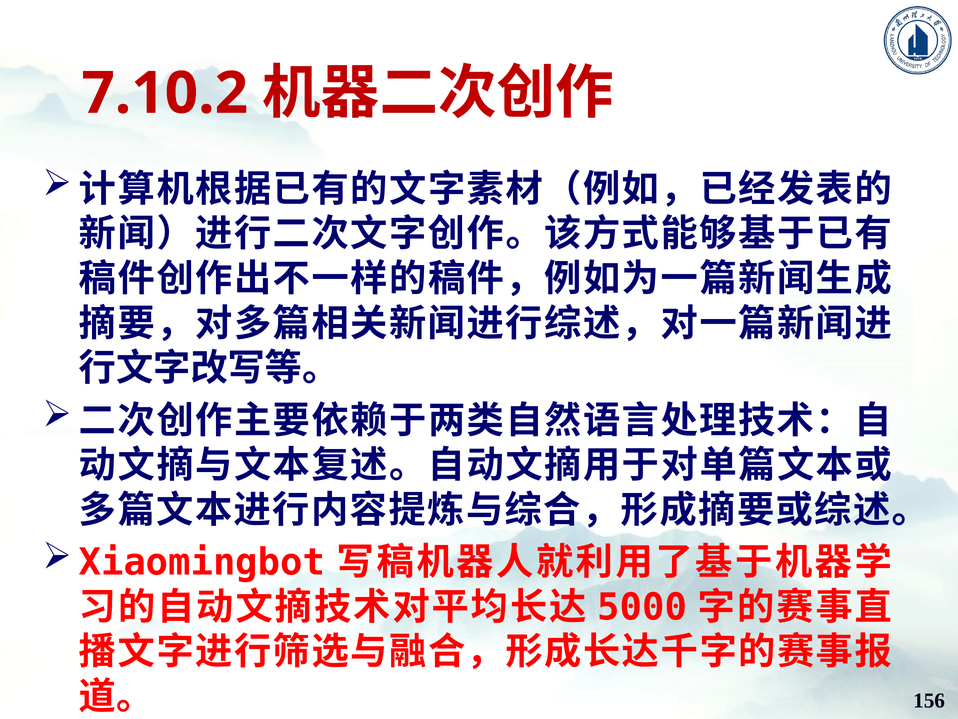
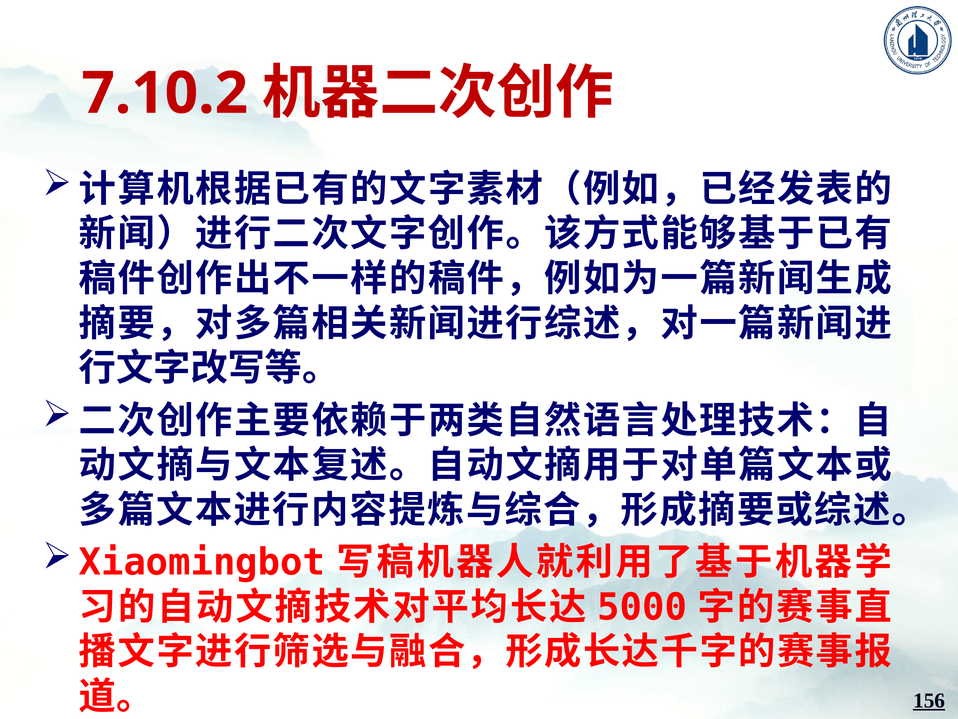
156 underline: none -> present (929, 700)
